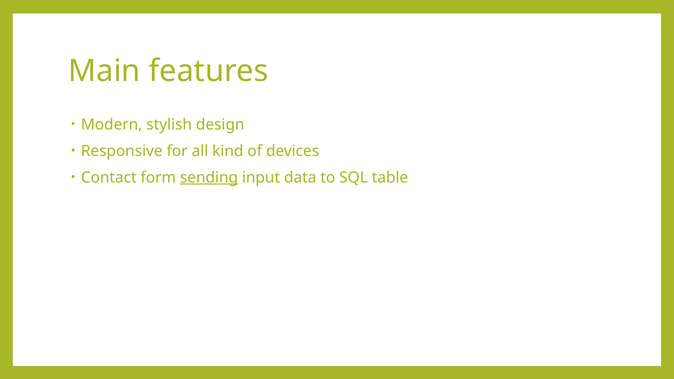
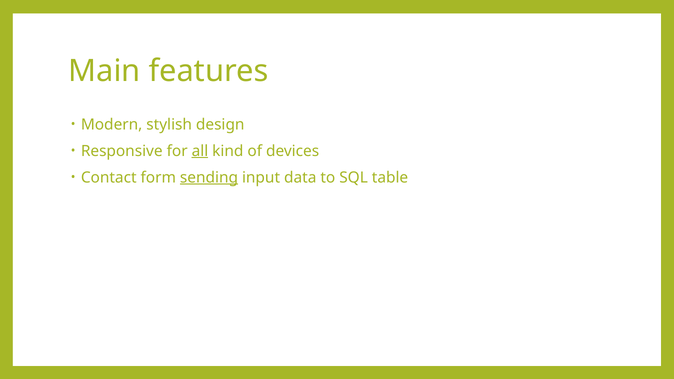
all underline: none -> present (200, 151)
